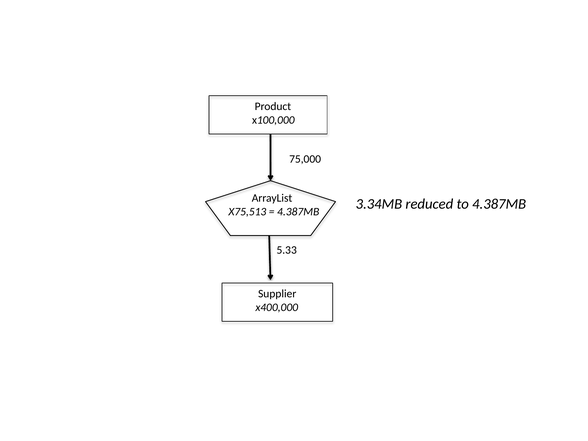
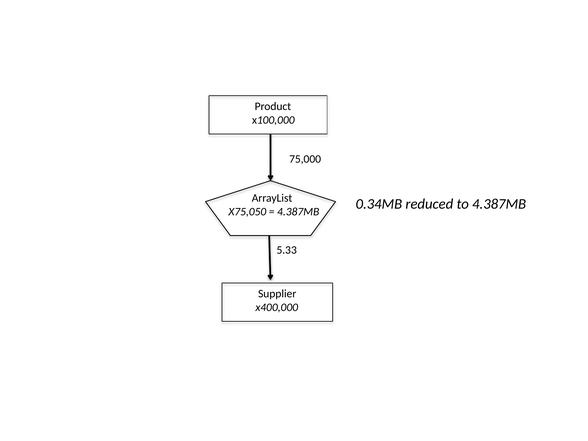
3.34MB: 3.34MB -> 0.34MB (379, 204)
X75,513: X75,513 -> X75,050 (247, 212)
